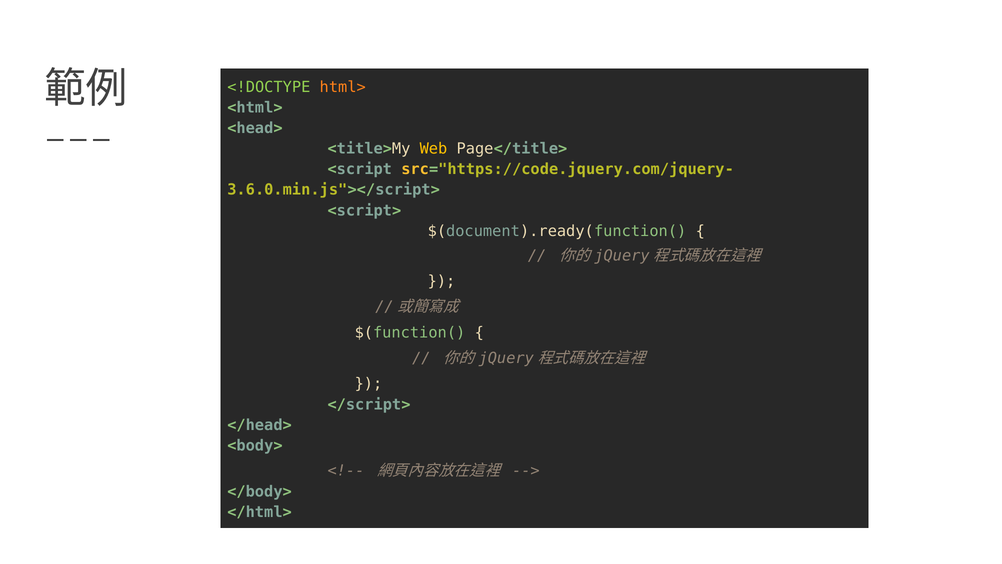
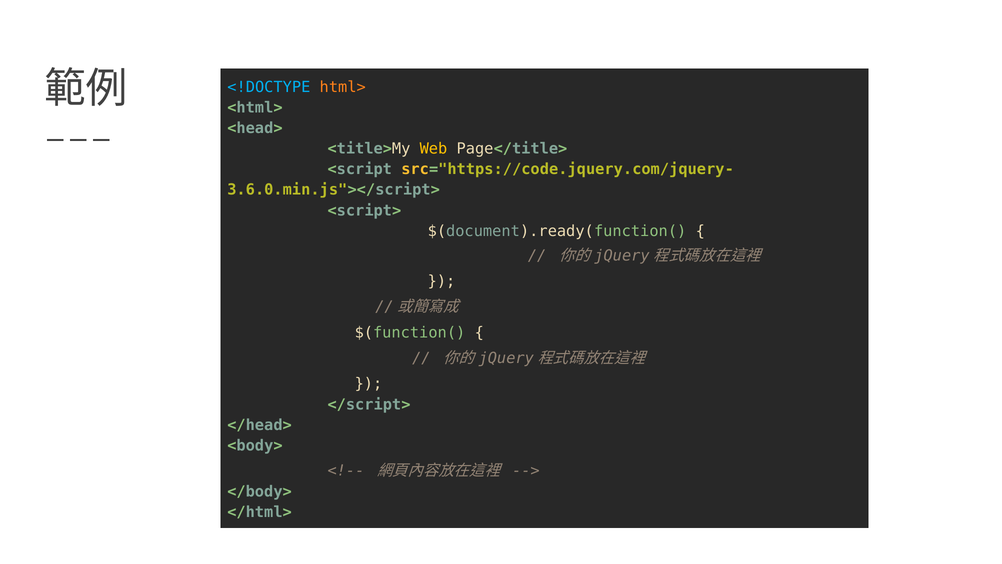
<!DOCTYPE colour: light green -> light blue (269, 87)
